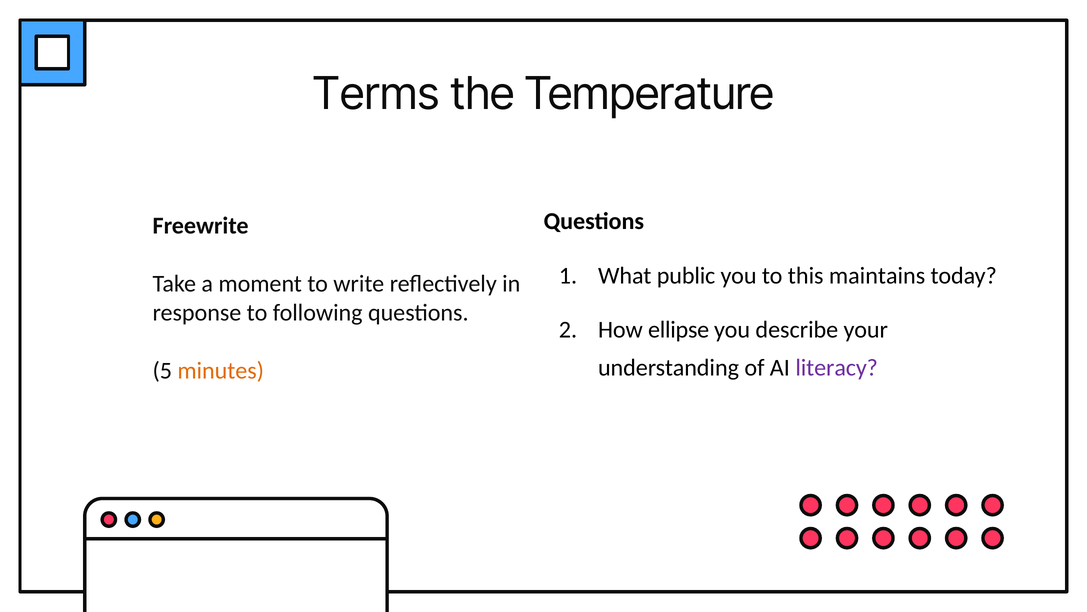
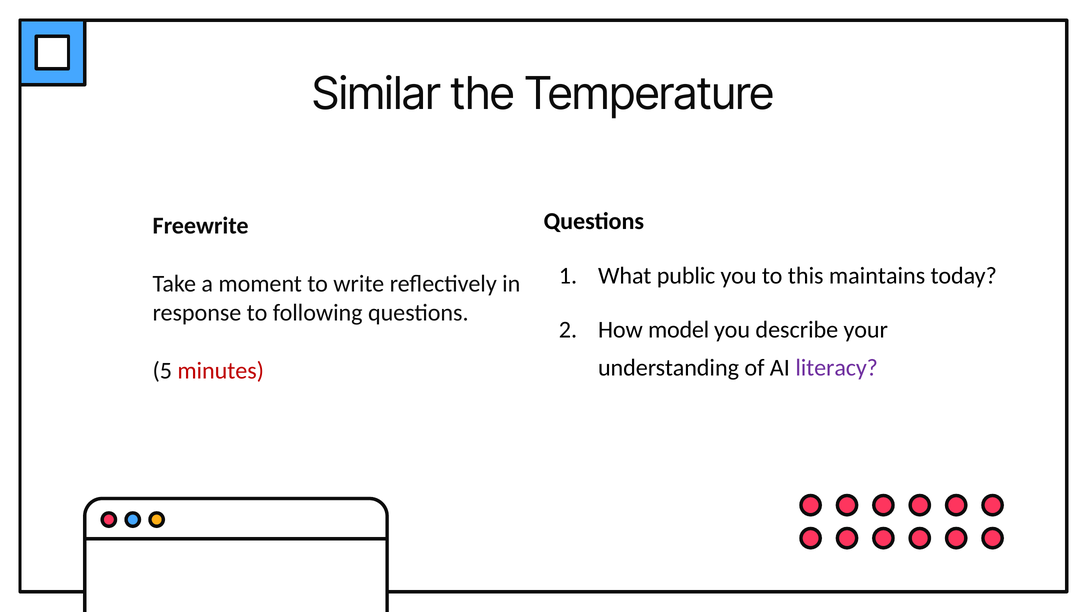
Terms: Terms -> Similar (376, 94)
ellipse: ellipse -> model (679, 330)
minutes colour: orange -> red (221, 371)
